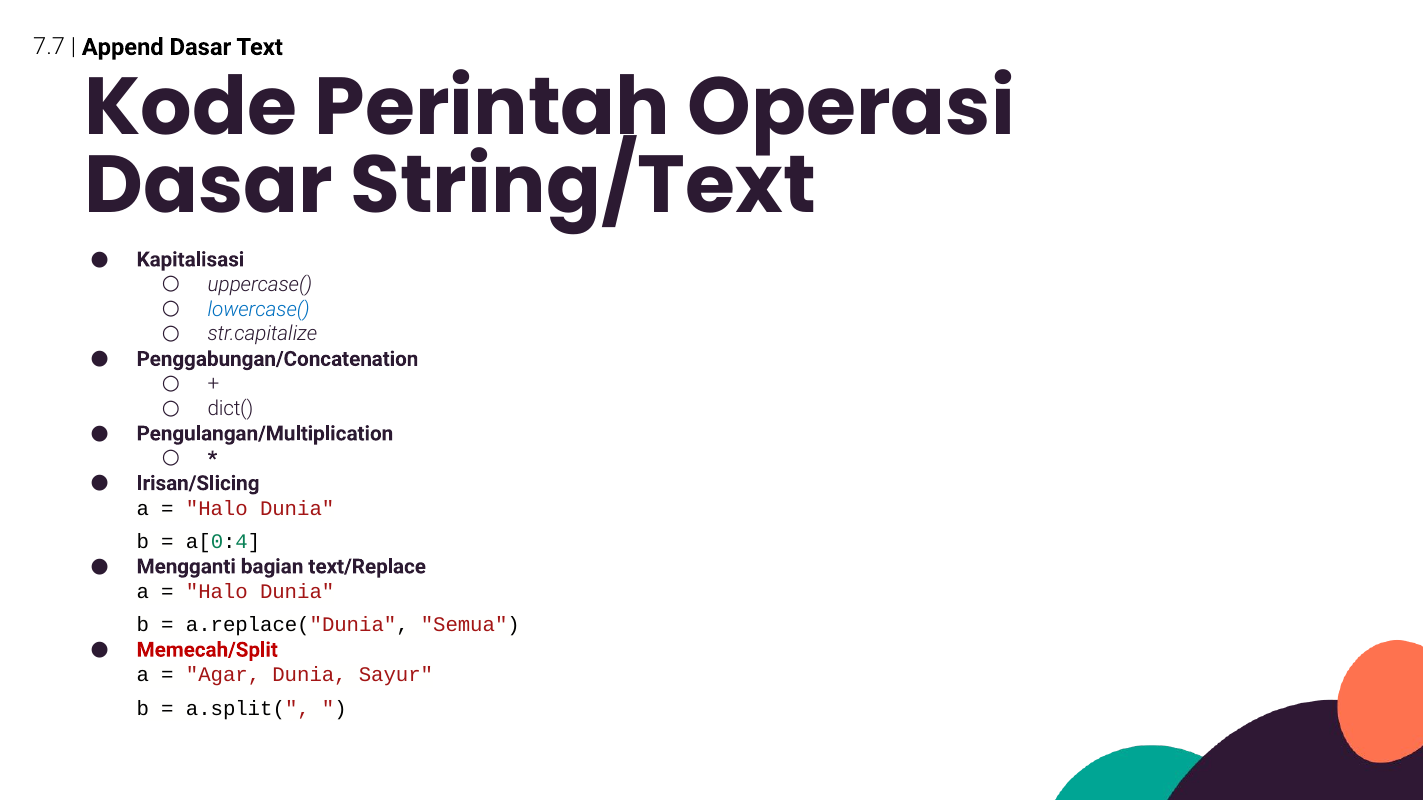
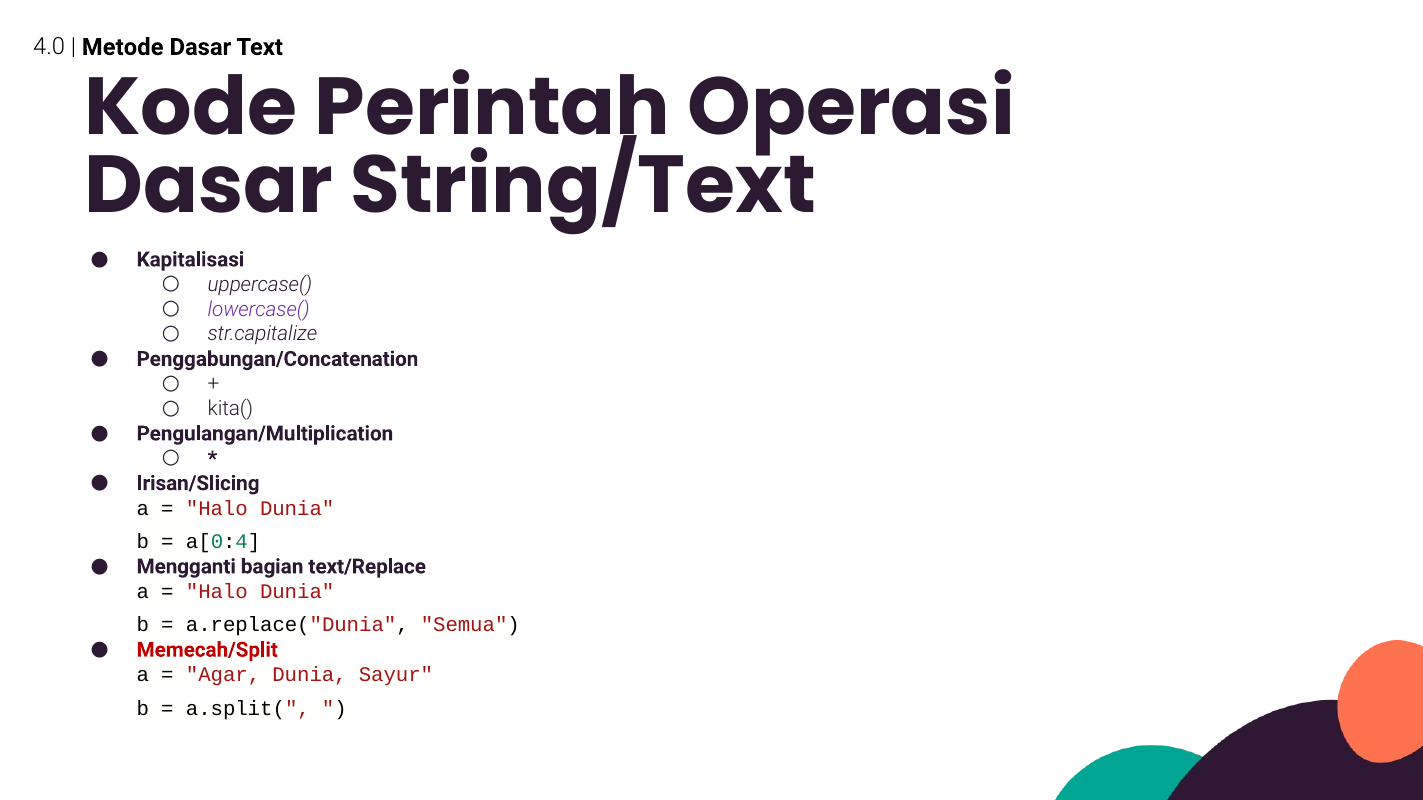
7.7: 7.7 -> 4.0 (49, 47)
Append: Append -> Metode (123, 47)
lowercase( colour: blue -> purple (259, 309)
dict(: dict( -> kita( (230, 409)
